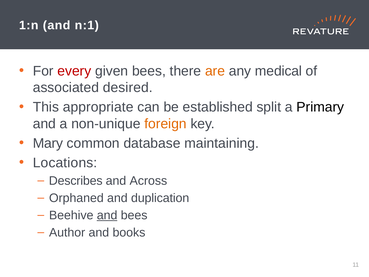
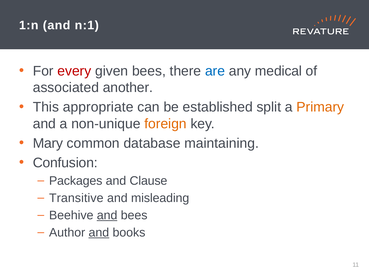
are colour: orange -> blue (215, 71)
desired: desired -> another (128, 88)
Primary colour: black -> orange (320, 107)
Locations: Locations -> Confusion (65, 163)
Describes: Describes -> Packages (76, 181)
Across: Across -> Clause (148, 181)
Orphaned: Orphaned -> Transitive (76, 198)
duplication: duplication -> misleading (160, 198)
and underline: none -> present (99, 232)
